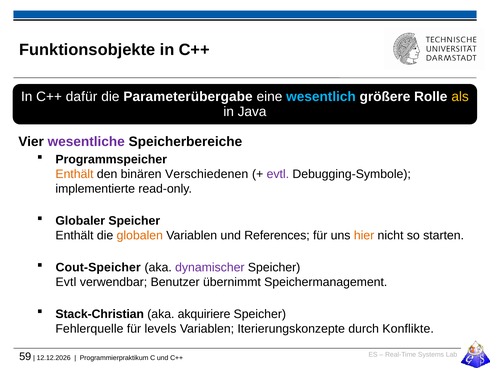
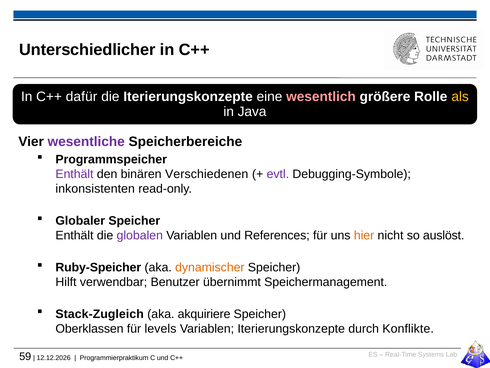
Funktionsobjekte: Funktionsobjekte -> Unterschiedlicher (87, 50)
die Parameterübergabe: Parameterübergabe -> Iterierungskonzepte (188, 96)
wesentlich colour: light blue -> pink (321, 96)
Enthält colour: orange -> purple (74, 174)
implementierte: implementierte -> inkonsistenten (95, 189)
globalen colour: orange -> purple (140, 235)
starten: starten -> auslöst (444, 235)
Cout-Speicher: Cout-Speicher -> Ruby-Speicher (98, 267)
dynamischer colour: purple -> orange (210, 267)
Evtl: Evtl -> Hilft (66, 282)
Stack-Christian: Stack-Christian -> Stack-Zugleich (100, 314)
Fehlerquelle: Fehlerquelle -> Oberklassen (89, 328)
